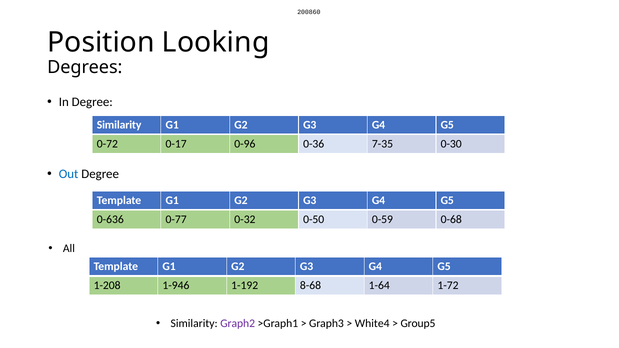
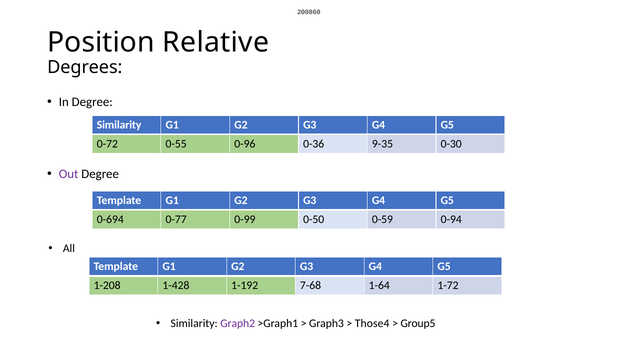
Looking: Looking -> Relative (216, 42)
0-17: 0-17 -> 0-55 (176, 144)
7-35: 7-35 -> 9-35 (382, 144)
Out colour: blue -> purple (69, 174)
0-636: 0-636 -> 0-694 (110, 219)
0-32: 0-32 -> 0-99 (245, 219)
0-68: 0-68 -> 0-94 (451, 219)
1-946: 1-946 -> 1-428 (176, 286)
8-68: 8-68 -> 7-68 (310, 286)
White4: White4 -> Those4 (372, 324)
